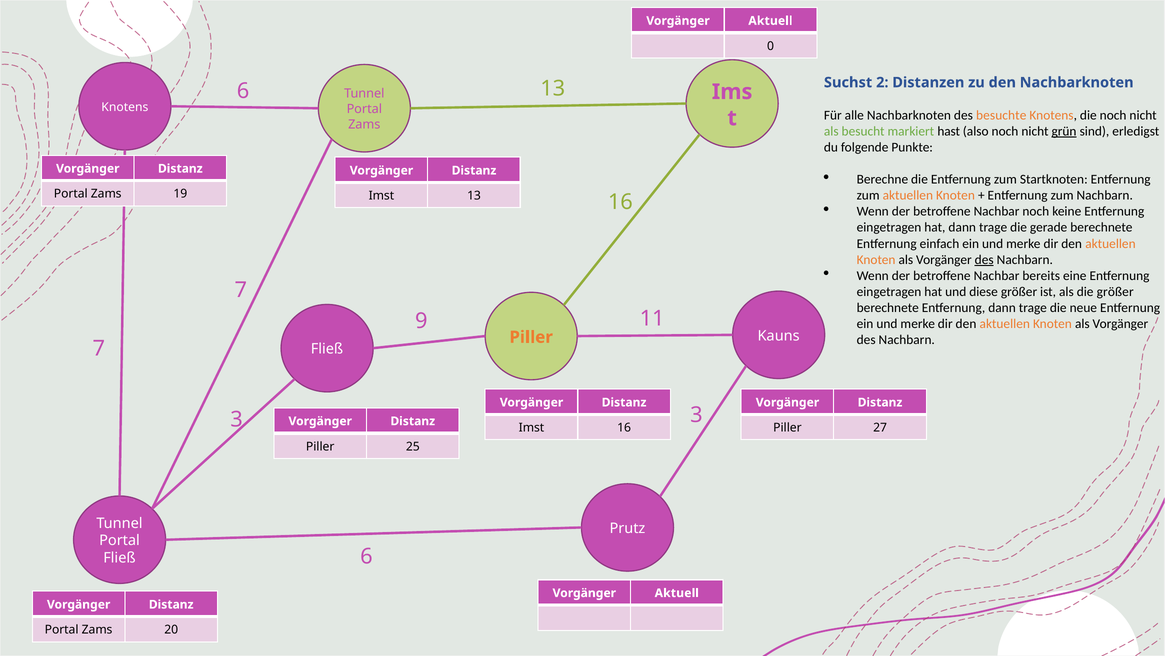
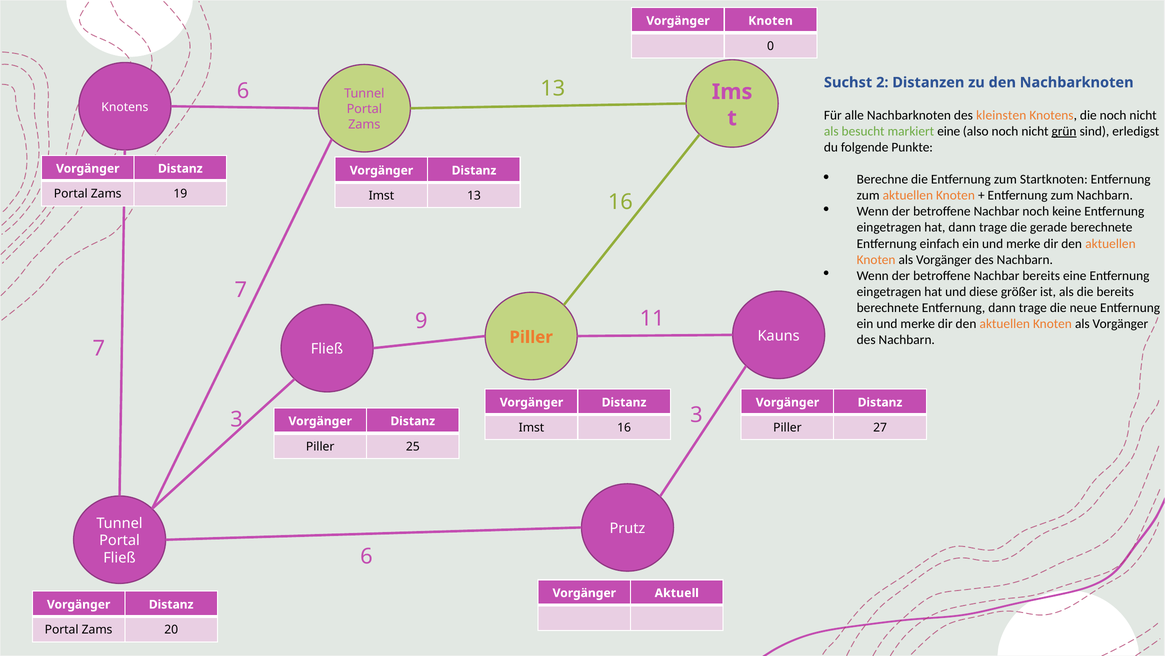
Aktuell: Aktuell -> Knoten (770, 21)
besuchte: besuchte -> kleinsten (1001, 115)
markiert hast: hast -> eine (949, 131)
des underline: present -> none (984, 259)
die größer: größer -> bereits (1115, 291)
